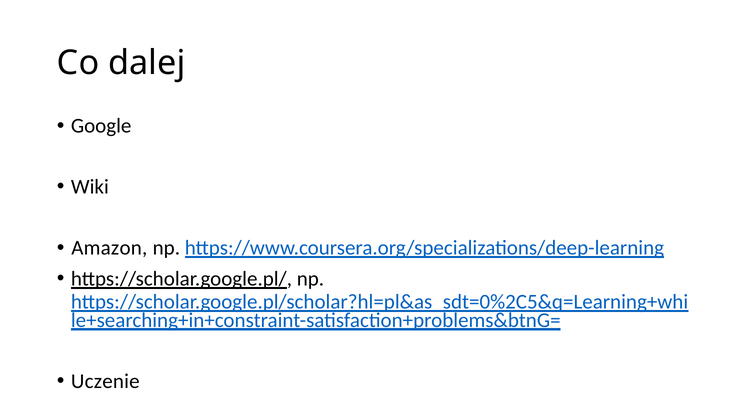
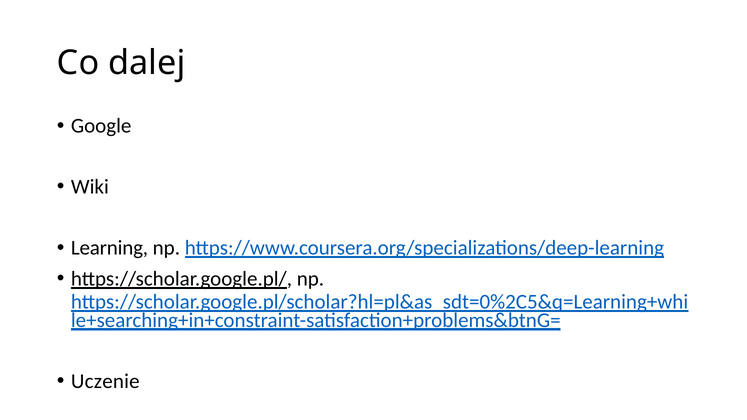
Amazon: Amazon -> Learning (110, 248)
